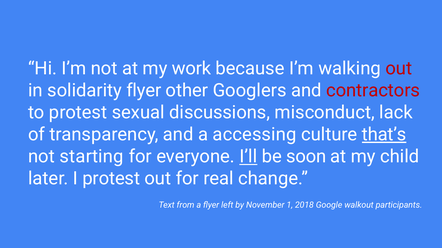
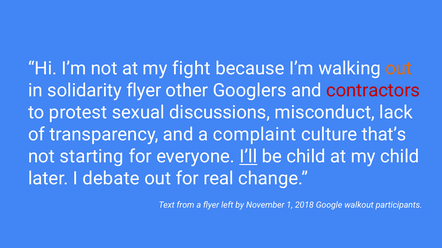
work: work -> fight (191, 68)
out colour: red -> orange (399, 68)
accessing: accessing -> complaint (254, 135)
that’s underline: present -> none (384, 135)
be soon: soon -> child (306, 157)
I protest: protest -> debate (111, 179)
